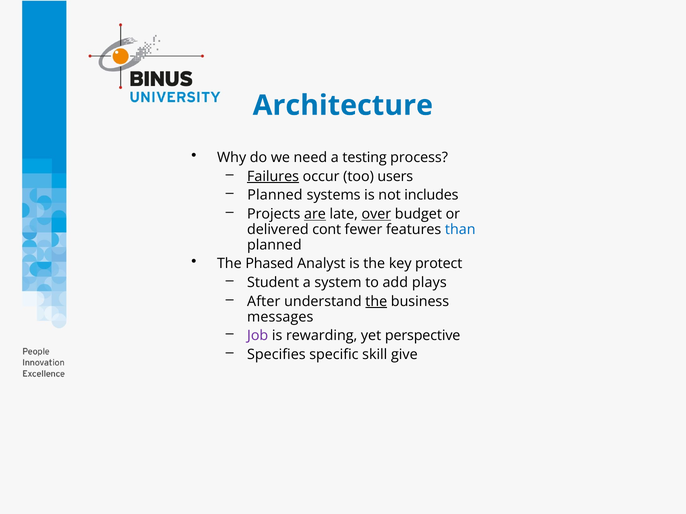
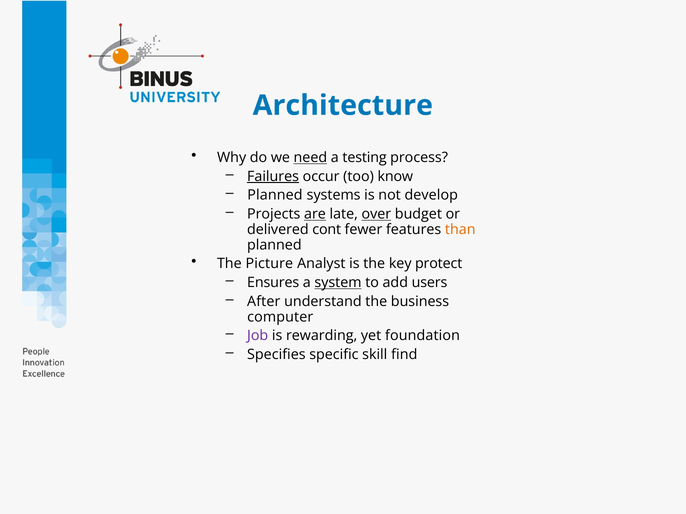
need underline: none -> present (310, 158)
users: users -> know (395, 177)
includes: includes -> develop (431, 195)
than colour: blue -> orange (460, 230)
Phased: Phased -> Picture (269, 264)
Student: Student -> Ensures (273, 283)
system underline: none -> present (338, 283)
plays: plays -> users (429, 283)
the underline: present -> none (376, 302)
messages: messages -> computer (280, 317)
perspective: perspective -> foundation (423, 336)
give: give -> find (404, 355)
